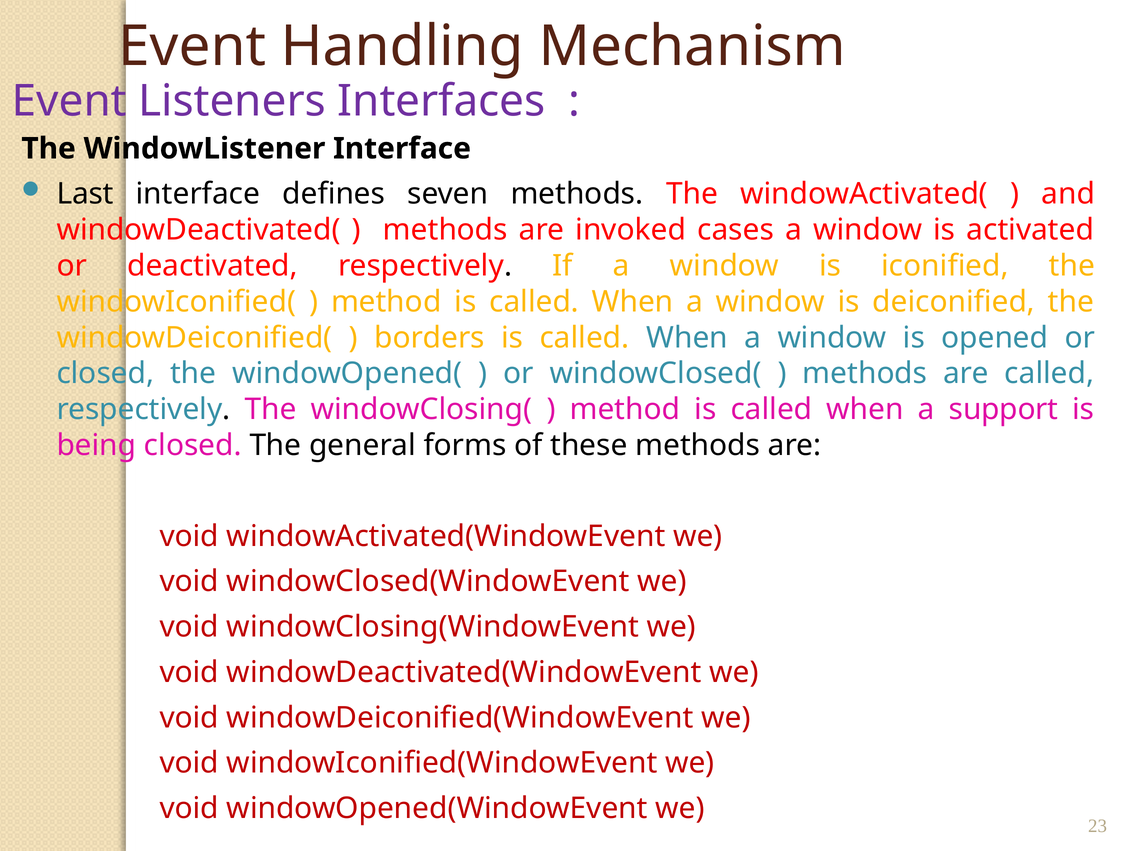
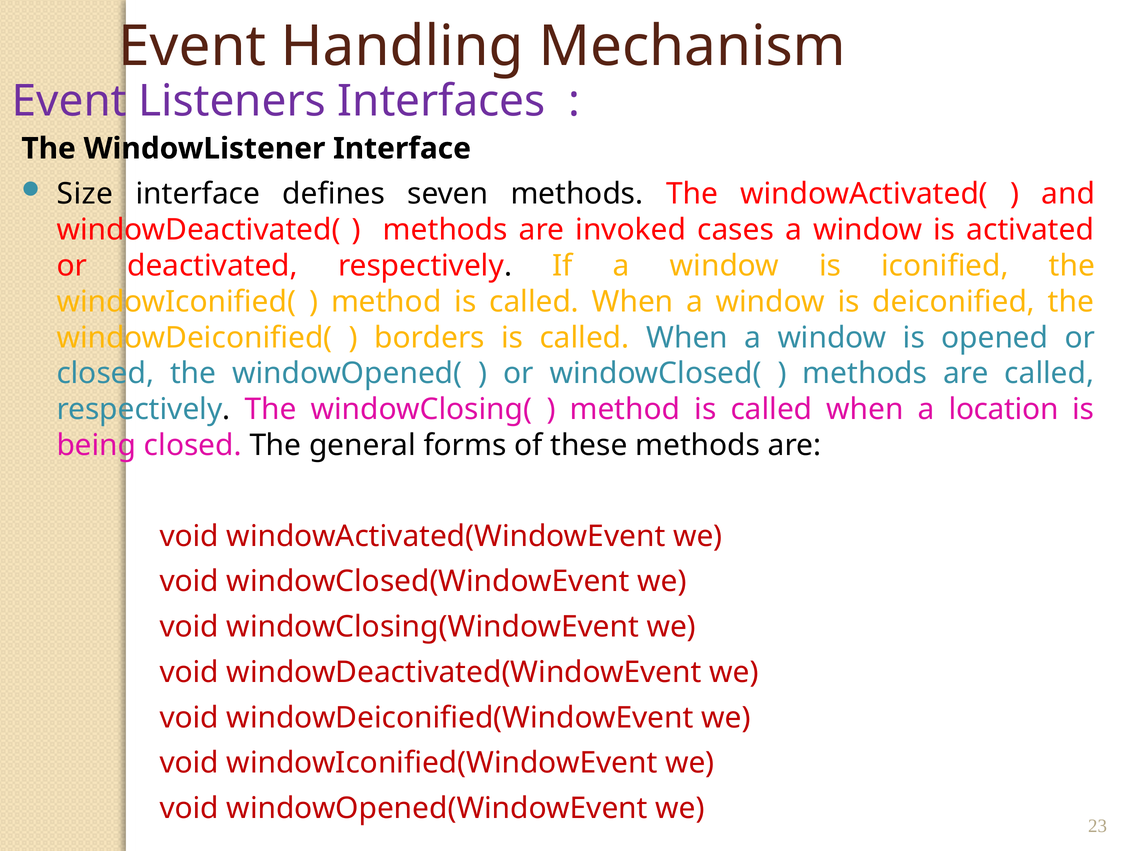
Last: Last -> Size (85, 194)
support: support -> location (1004, 410)
